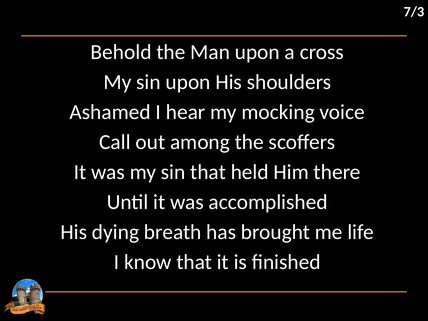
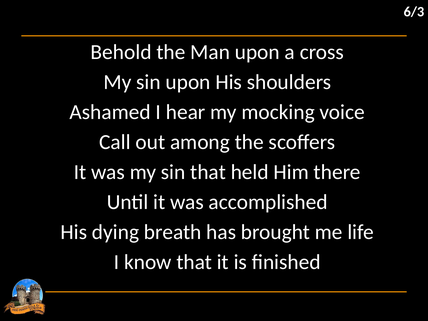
7/3: 7/3 -> 6/3 (414, 12)
